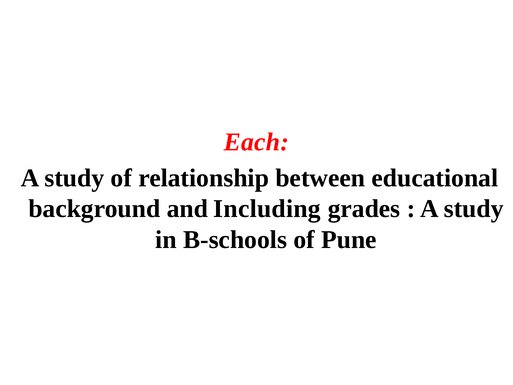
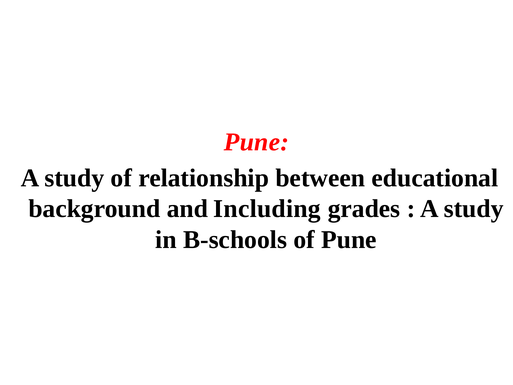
Each: Each -> Pune (256, 142)
